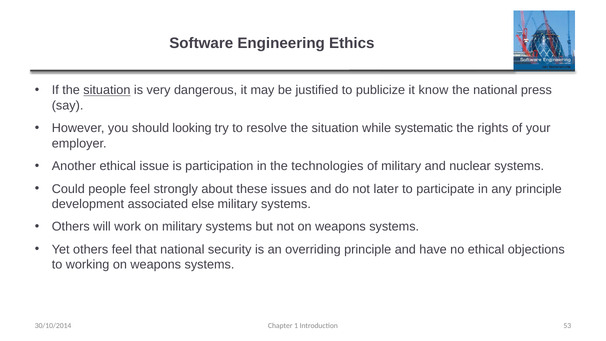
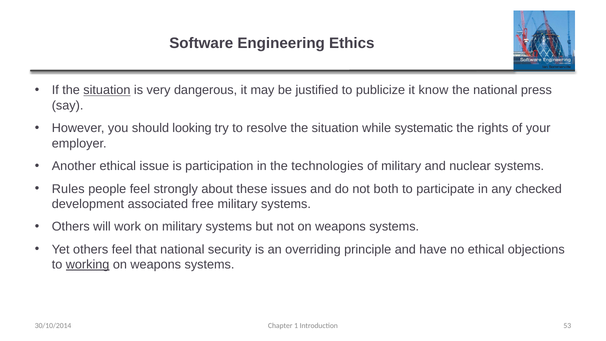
Could: Could -> Rules (68, 189)
later: later -> both (386, 189)
any principle: principle -> checked (539, 189)
else: else -> free (203, 204)
working underline: none -> present (88, 265)
